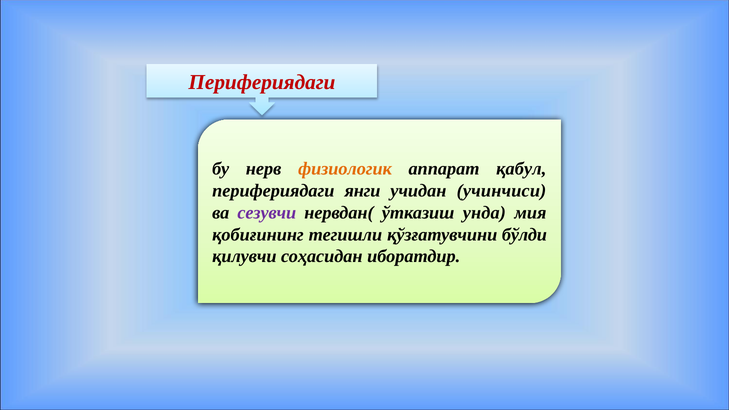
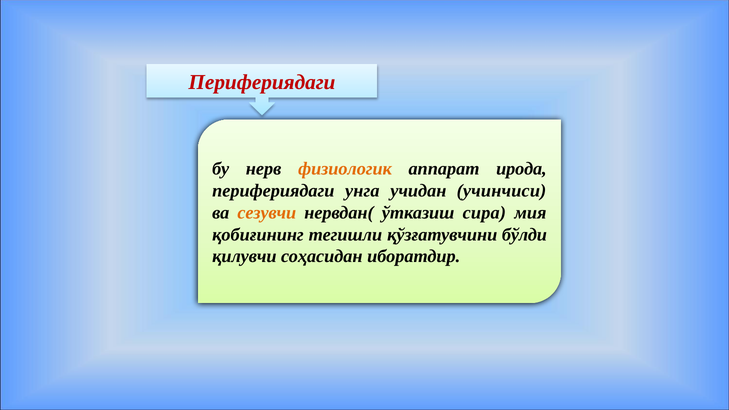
қабул: қабул -> ирода (521, 169)
янги: янги -> унга (362, 191)
сезувчи colour: purple -> orange (267, 213)
унда: унда -> сира (484, 213)
